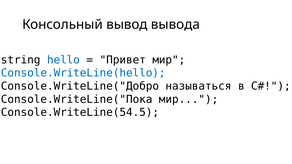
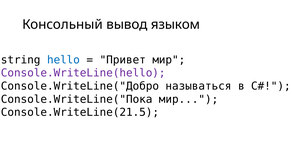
вывода: вывода -> языком (175, 25)
Console.WriteLine(hello colour: blue -> purple (83, 73)
Console.WriteLine(54.5: Console.WriteLine(54.5 -> Console.WriteLine(21.5 (80, 112)
